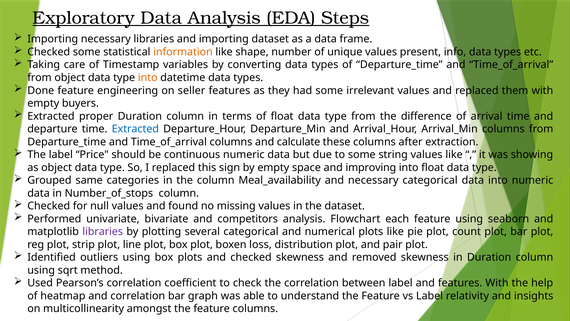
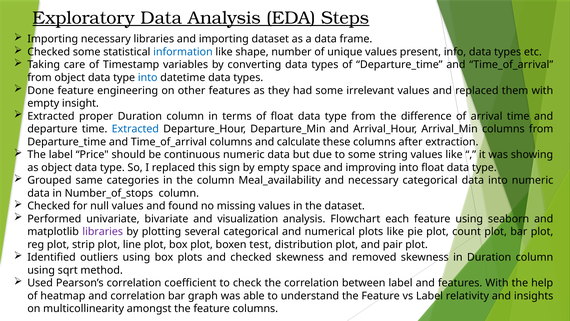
information colour: orange -> blue (183, 52)
into colour: orange -> blue (148, 78)
seller: seller -> other (192, 90)
buyers: buyers -> insight (80, 103)
competitors: competitors -> visualization (248, 219)
loss: loss -> test (260, 244)
